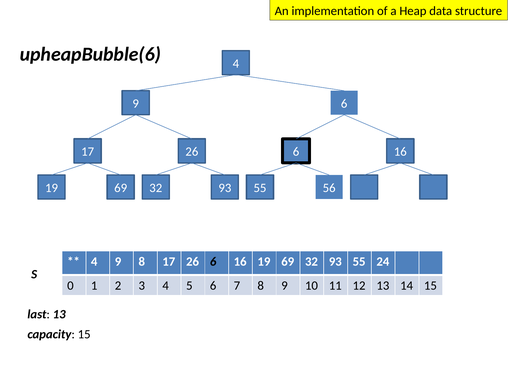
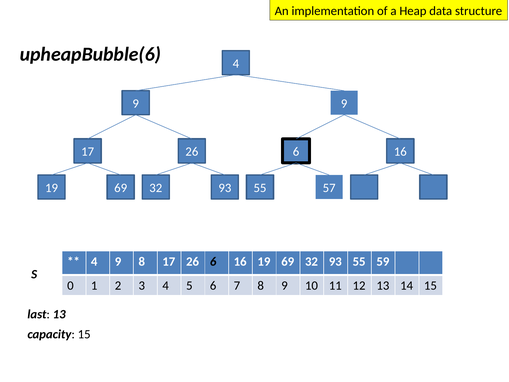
9 6: 6 -> 9 (344, 104)
56: 56 -> 57 (329, 188)
24: 24 -> 59 (383, 261)
